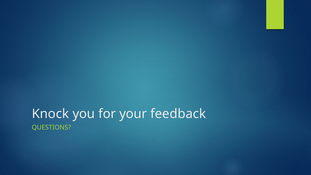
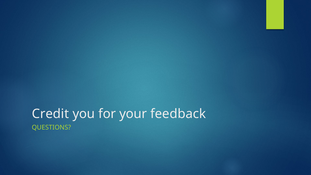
Knock: Knock -> Credit (50, 114)
